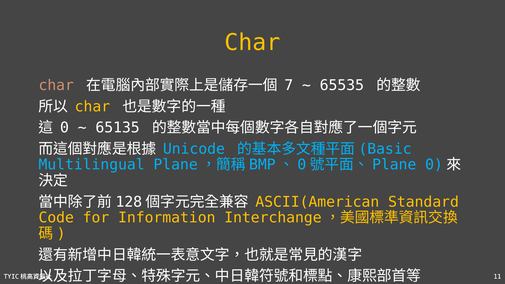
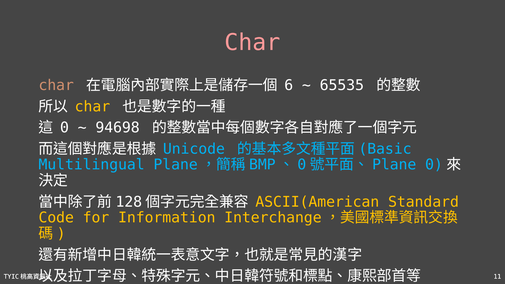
Char colour: yellow -> pink (252, 42)
7: 7 -> 6 (289, 85)
65135: 65135 -> 94698 (118, 128)
